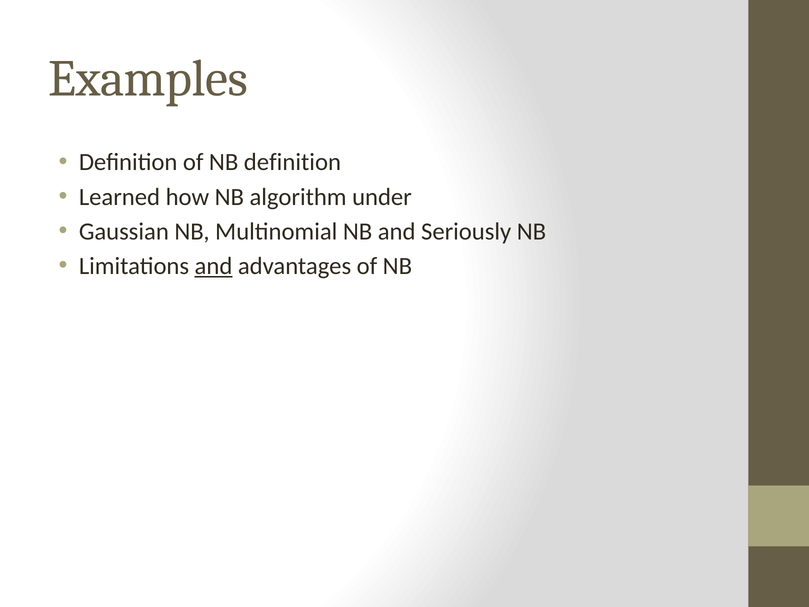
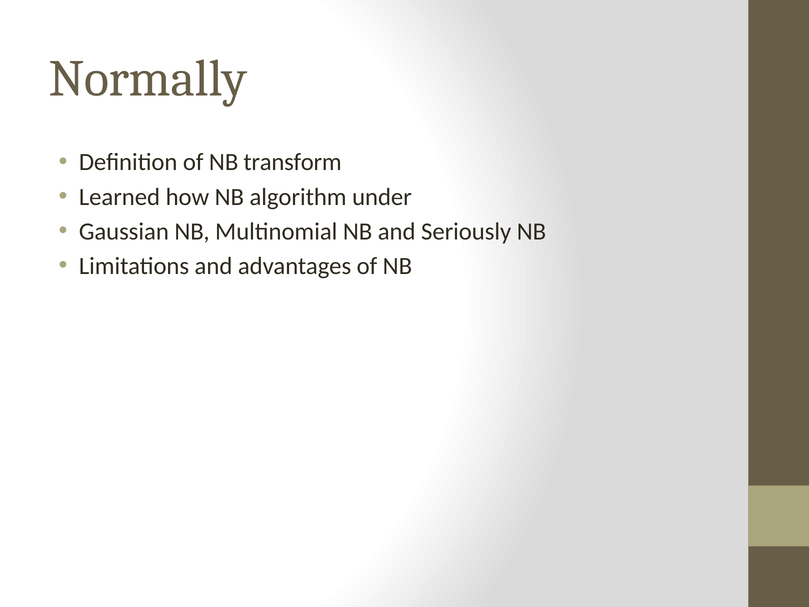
Examples: Examples -> Normally (148, 78)
NB definition: definition -> transform (293, 162)
and underline: present -> none (214, 266)
